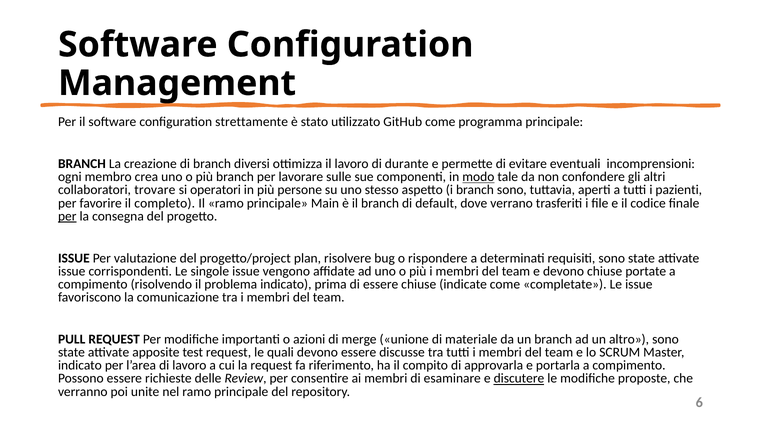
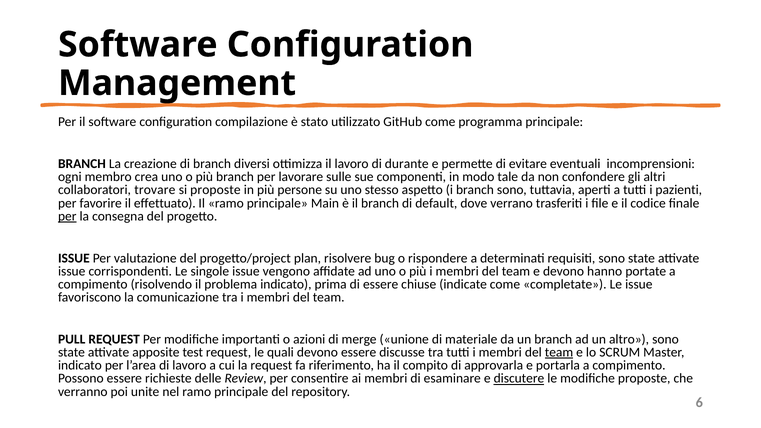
strettamente: strettamente -> compilazione (252, 122)
modo underline: present -> none (478, 177)
si operatori: operatori -> proposte (215, 190)
completo: completo -> effettuato (165, 203)
devono chiuse: chiuse -> hanno (605, 271)
team underline: none -> present (559, 352)
